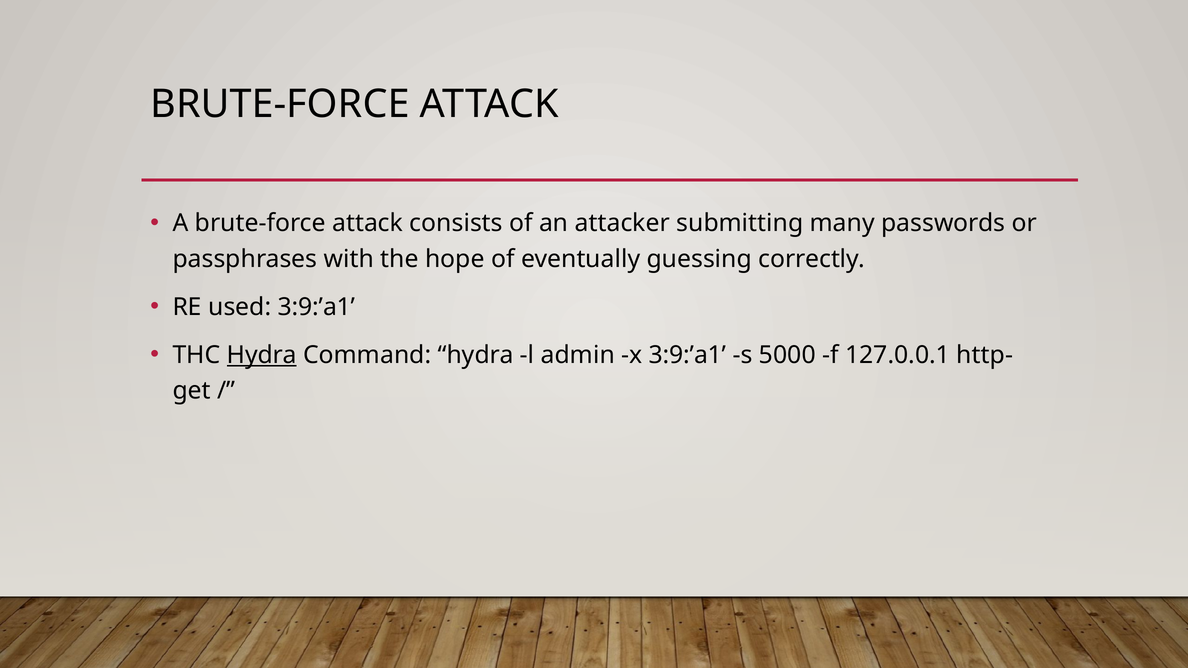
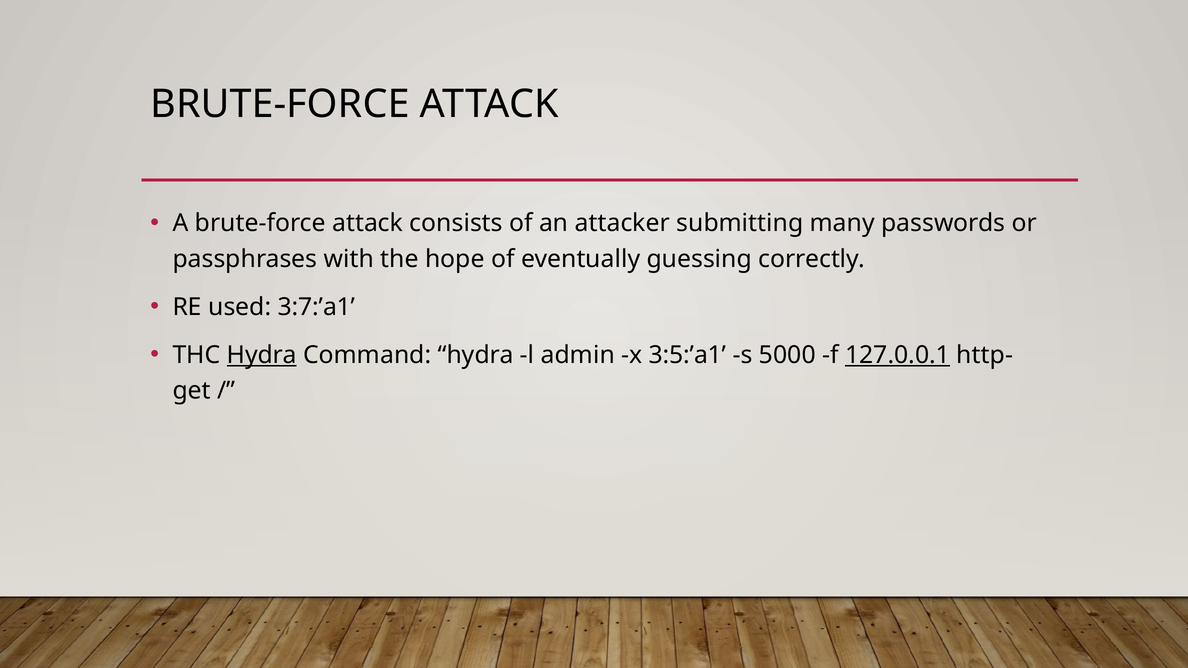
used 3:9:’a1: 3:9:’a1 -> 3:7:’a1 (316, 307)
x 3:9:’a1: 3:9:’a1 -> 3:5:’a1 (688, 355)
127.0.0.1 underline: none -> present (898, 355)
